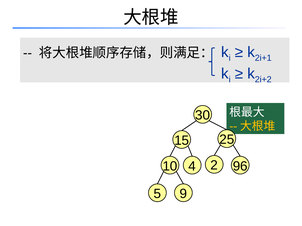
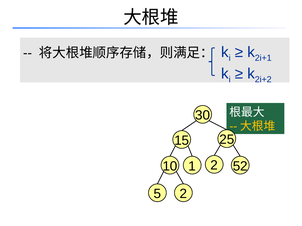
96: 96 -> 52 (240, 166)
4: 4 -> 1 (192, 166)
5 9: 9 -> 2 (183, 194)
